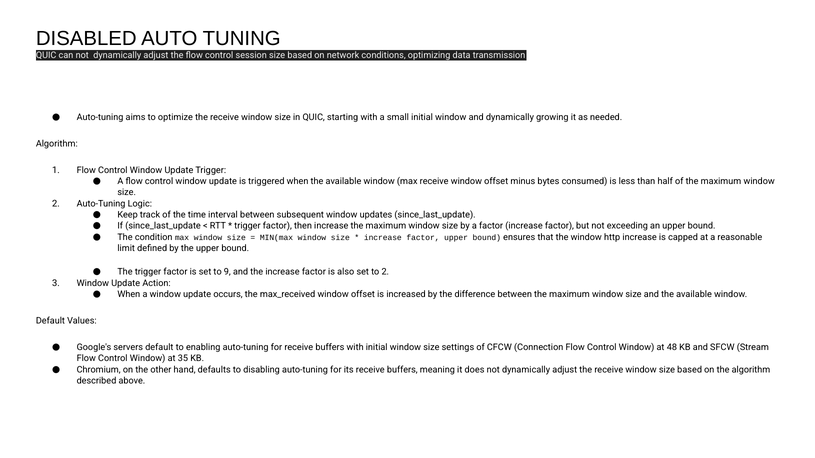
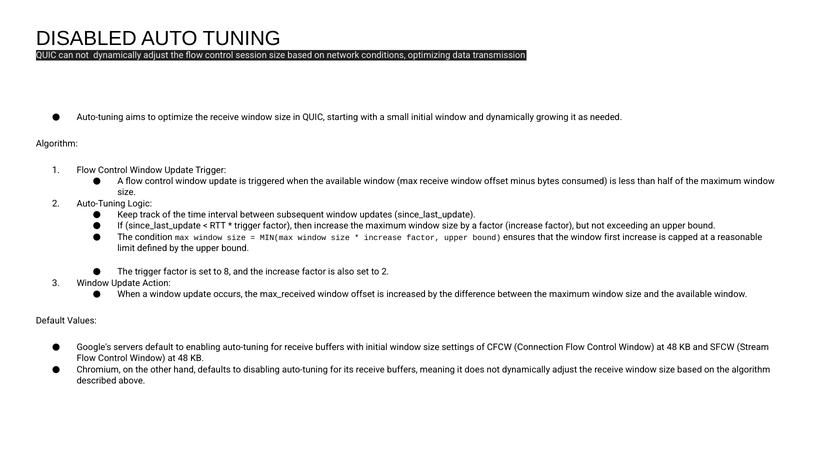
http: http -> first (612, 237)
9: 9 -> 8 (227, 272)
35: 35 -> 48 (183, 359)
